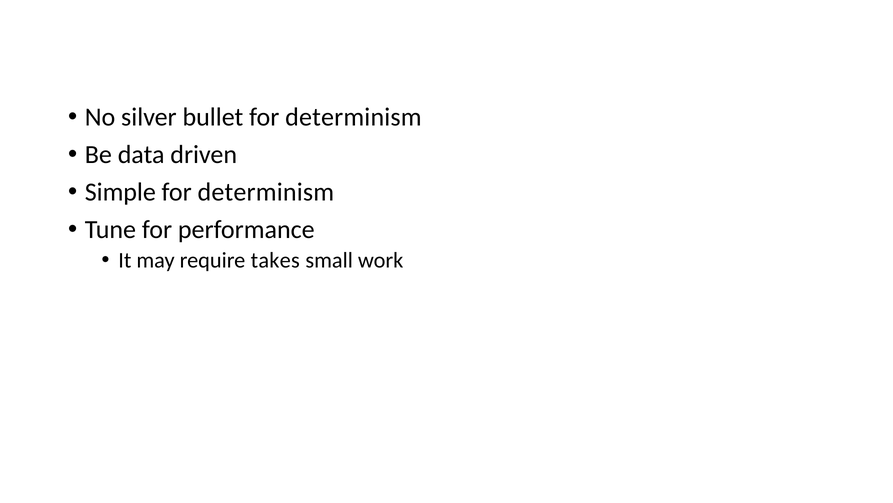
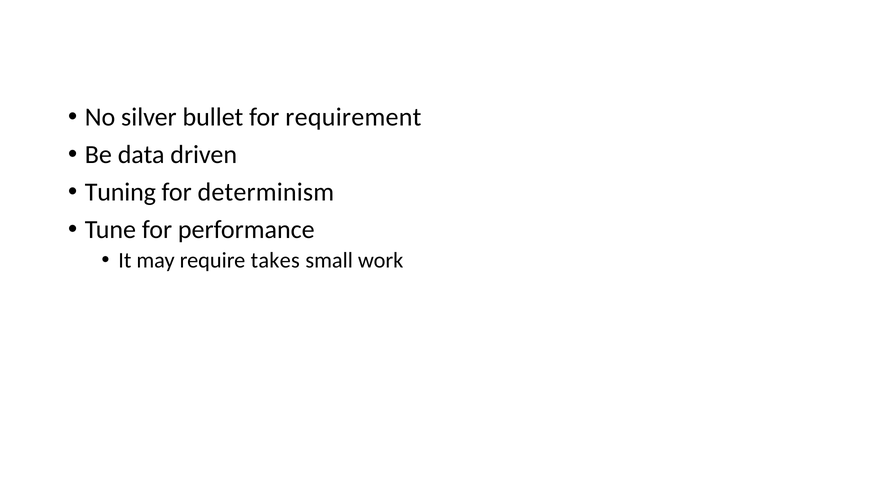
bullet for determinism: determinism -> requirement (353, 117)
Simple: Simple -> Tuning (120, 192)
